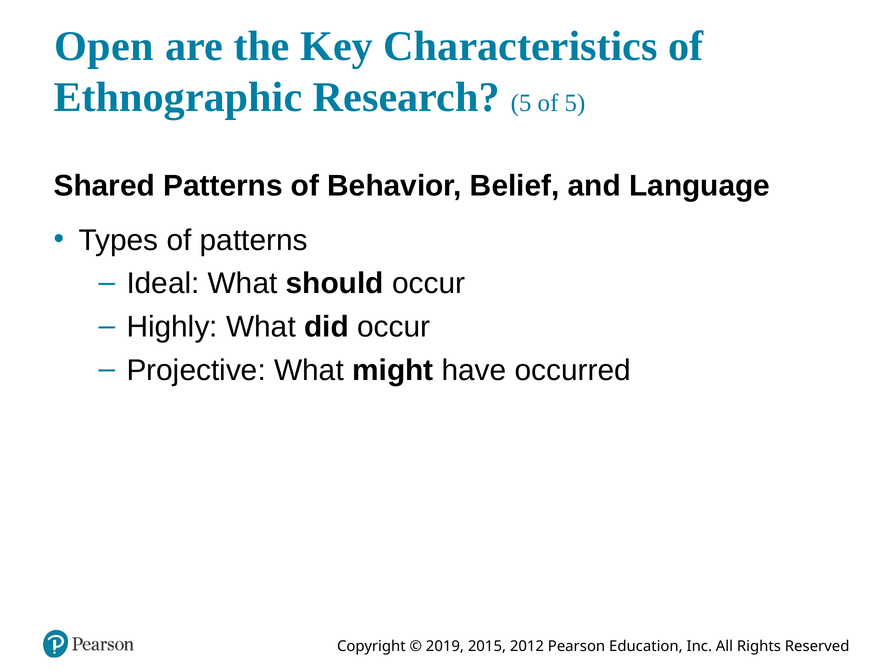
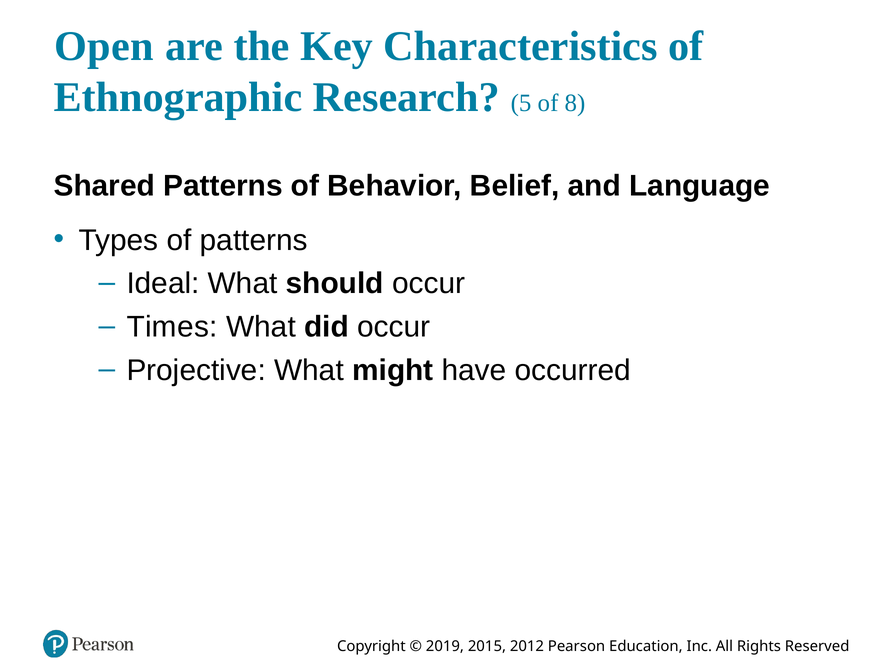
of 5: 5 -> 8 (575, 103)
Highly: Highly -> Times (172, 327)
